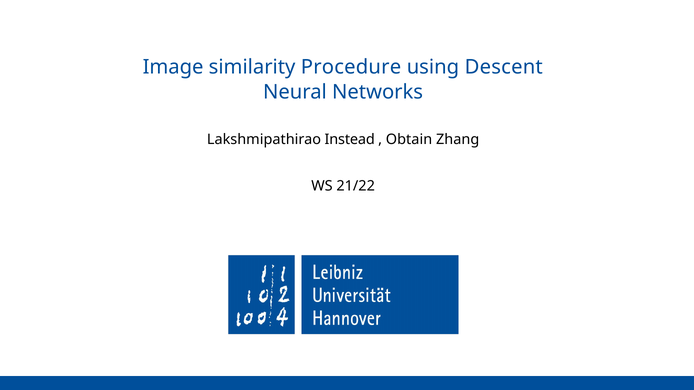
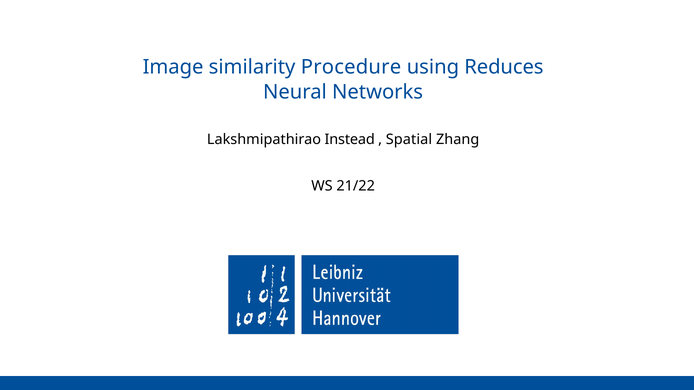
Descent: Descent -> Reduces (504, 67)
Obtain: Obtain -> Spatial (409, 140)
